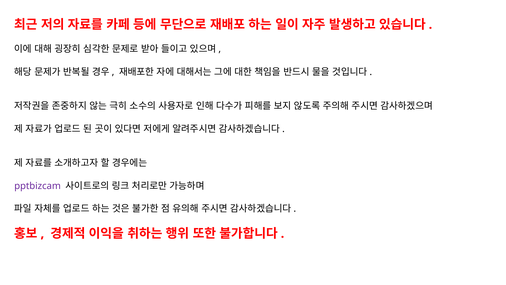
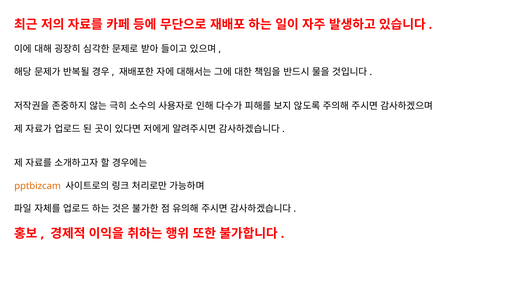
pptbizcam colour: purple -> orange (38, 186)
